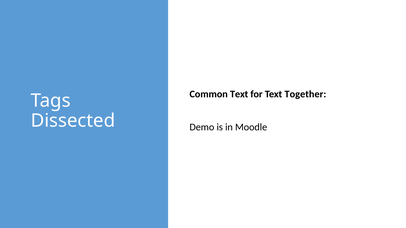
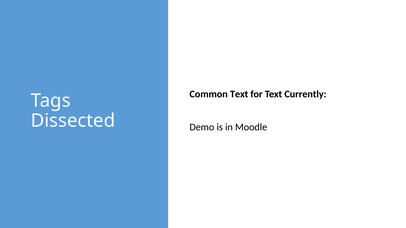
Together: Together -> Currently (305, 94)
